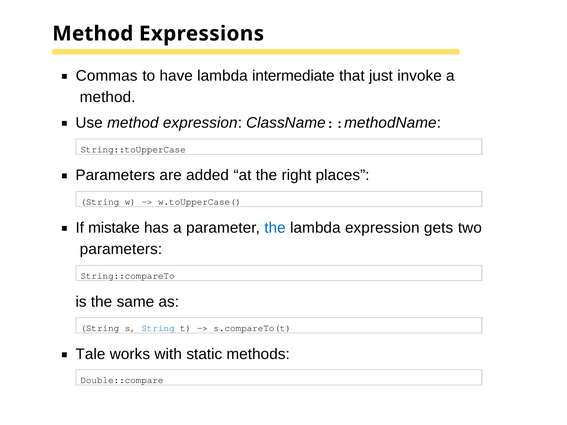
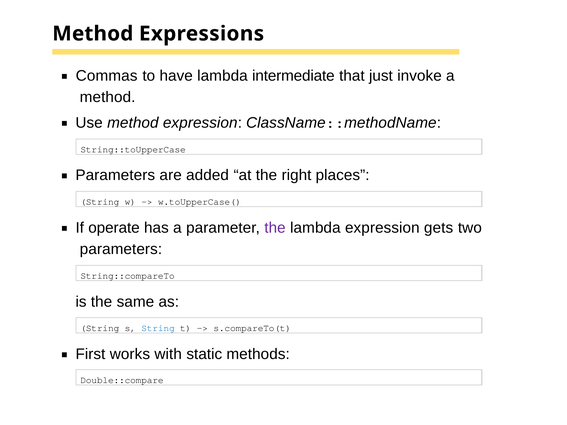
mistake: mistake -> operate (114, 228)
the colour: blue -> purple (275, 228)
Tale: Tale -> First (90, 354)
